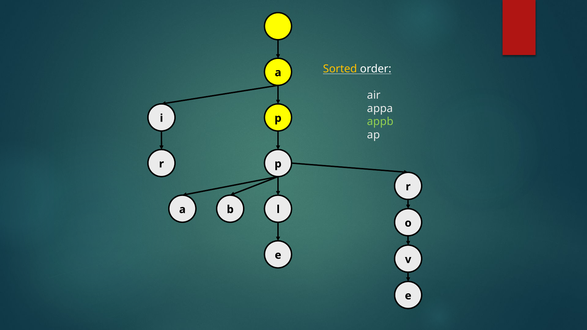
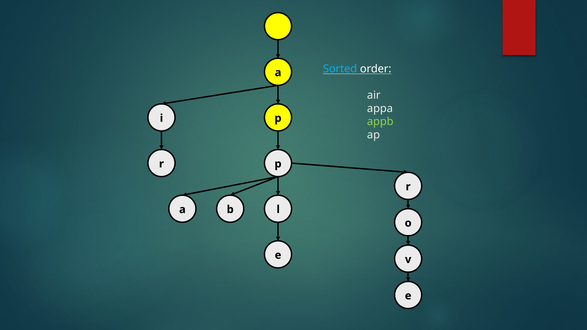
Sorted colour: yellow -> light blue (340, 69)
